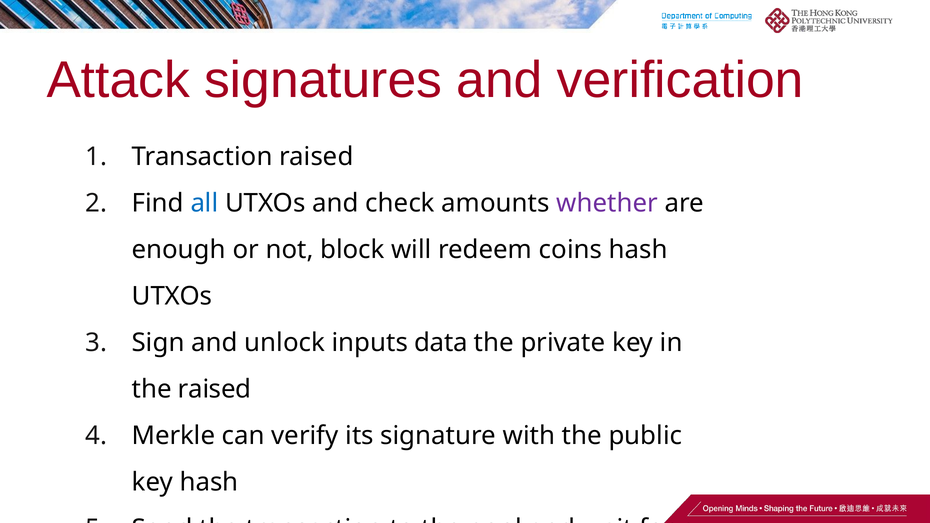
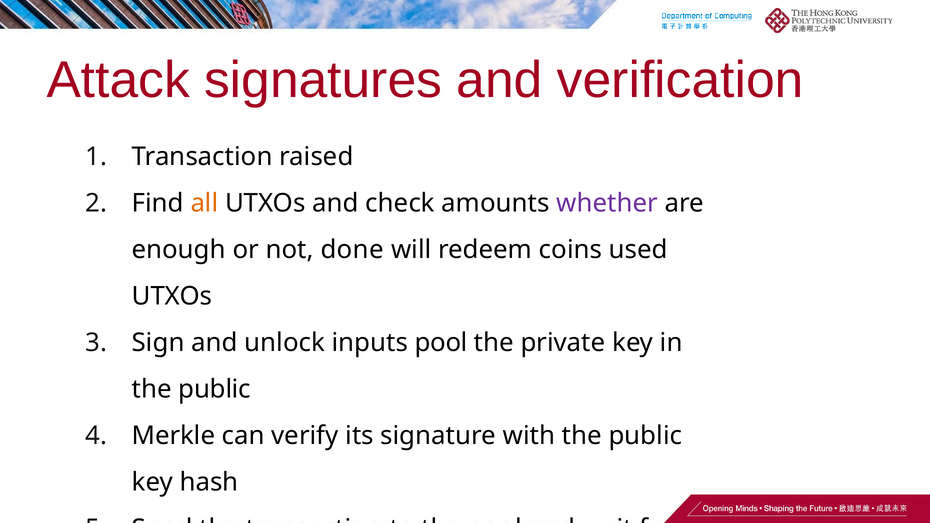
all colour: blue -> orange (204, 204)
not block: block -> done (352, 250)
coins hash: hash -> used (638, 250)
inputs data: data -> pool (441, 343)
raised: raised -> public (215, 390)
